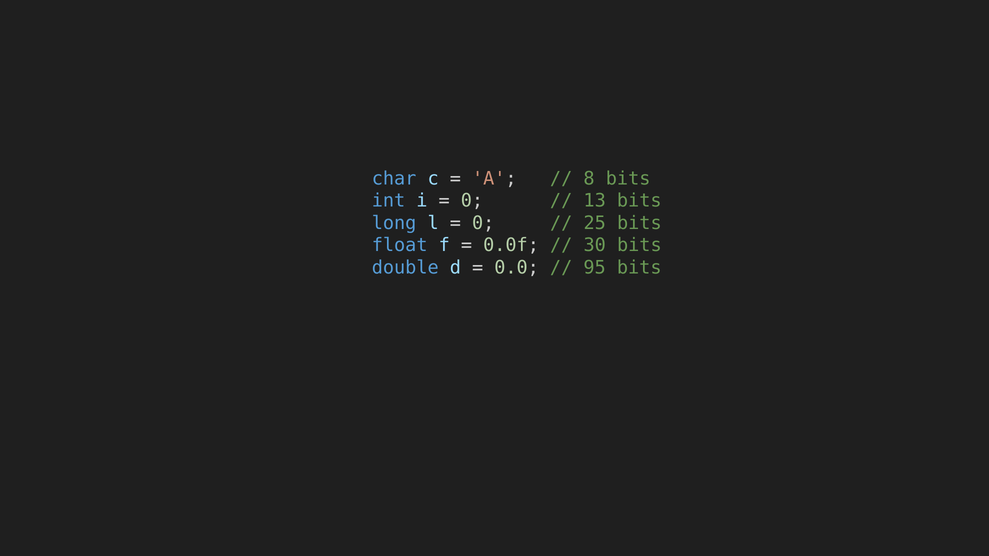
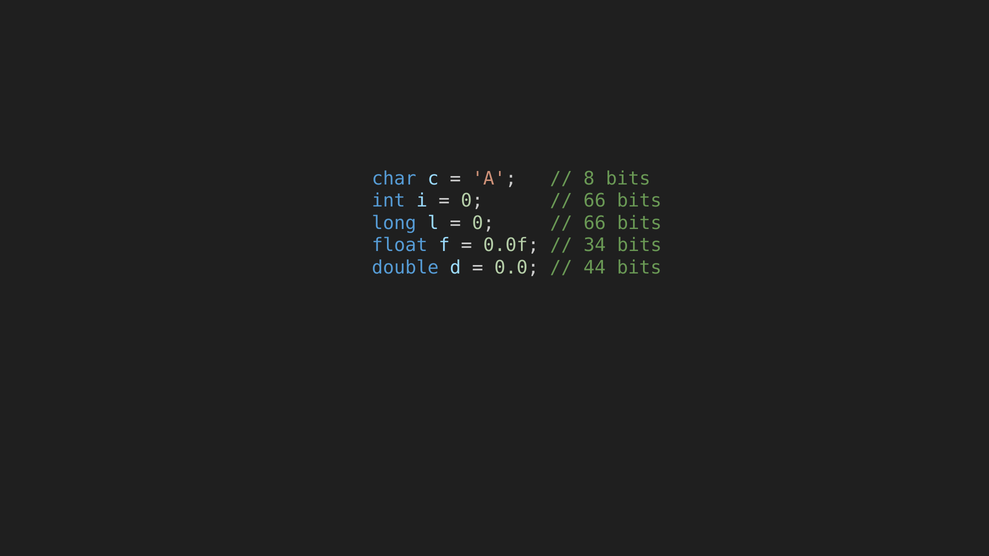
13: 13 -> 66 (595, 201)
25: 25 -> 66 (595, 223)
30: 30 -> 34 (595, 245)
95: 95 -> 44 (595, 268)
